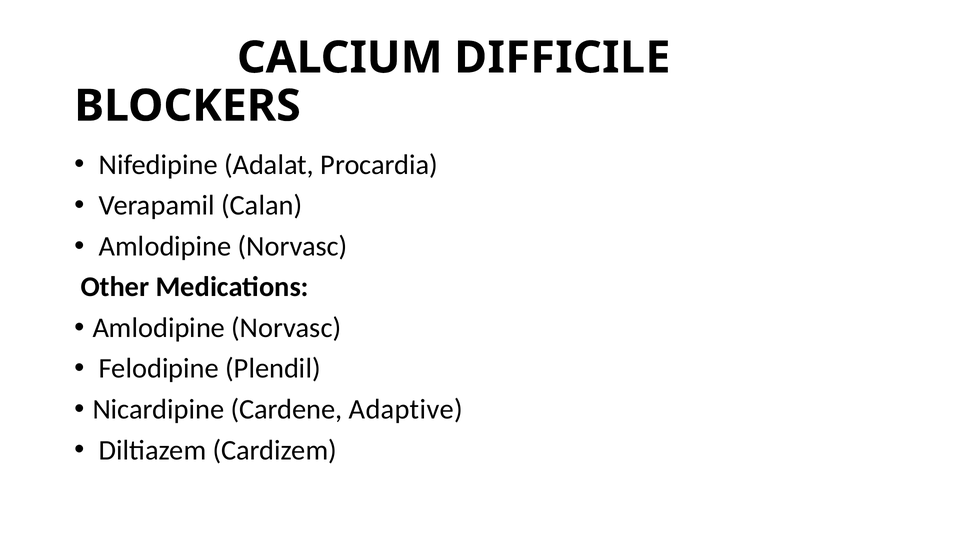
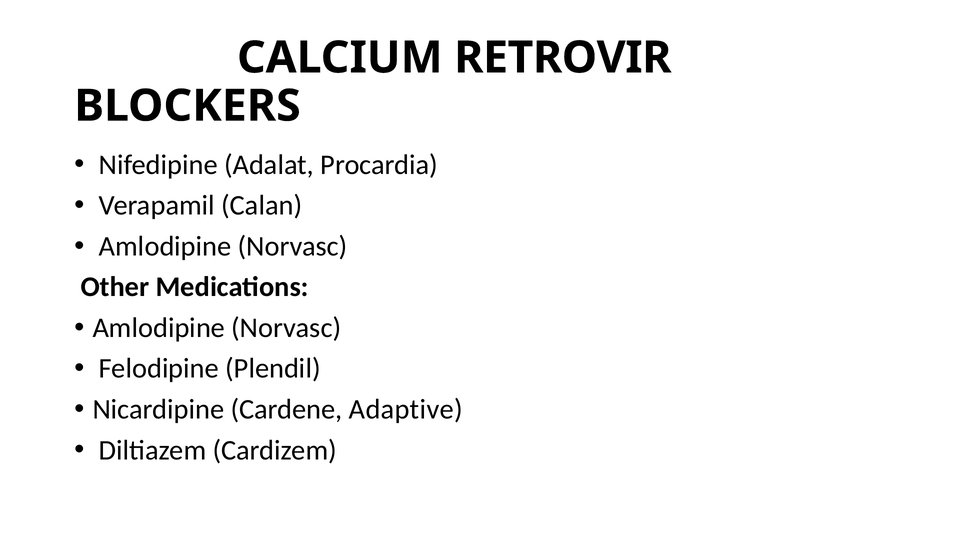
DIFFICILE: DIFFICILE -> RETROVIR (563, 58)
